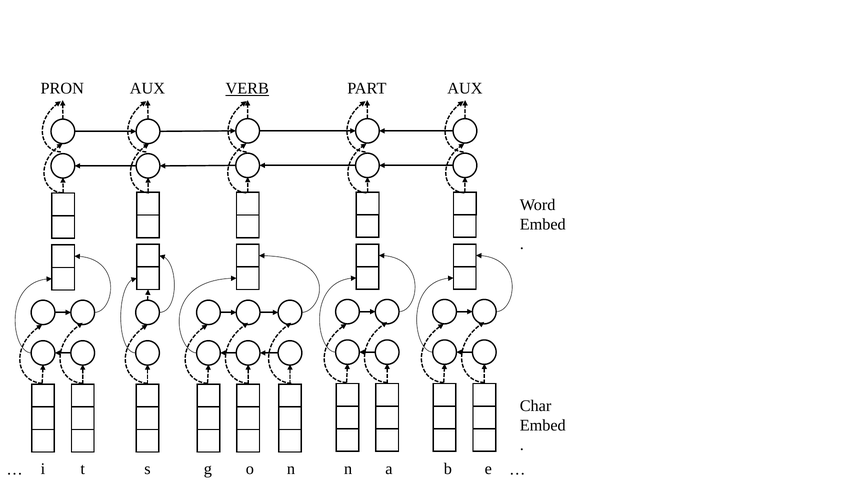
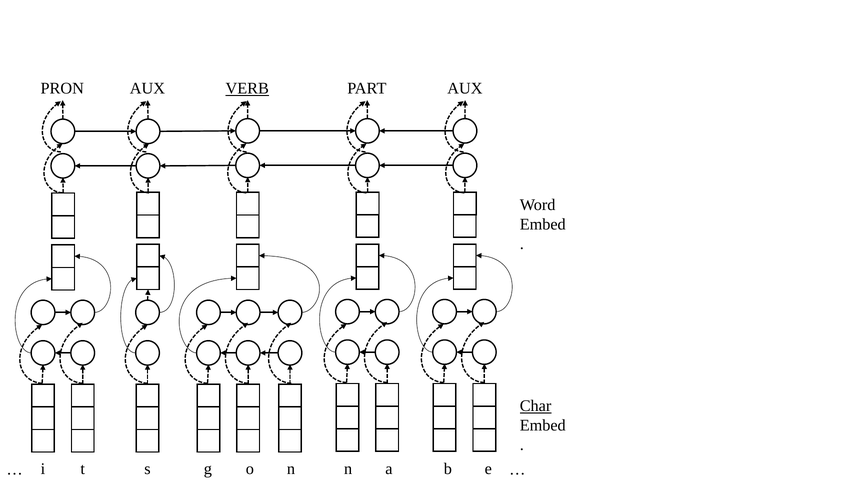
Char underline: none -> present (536, 407)
